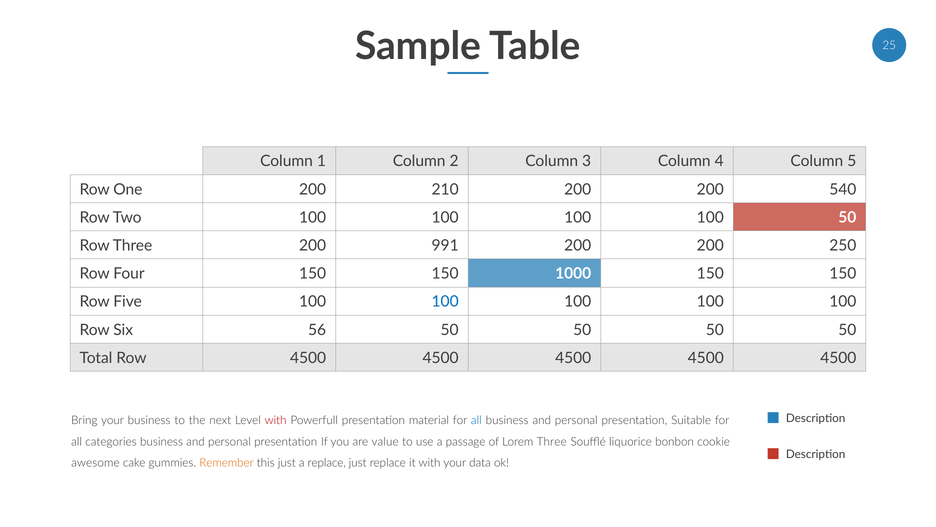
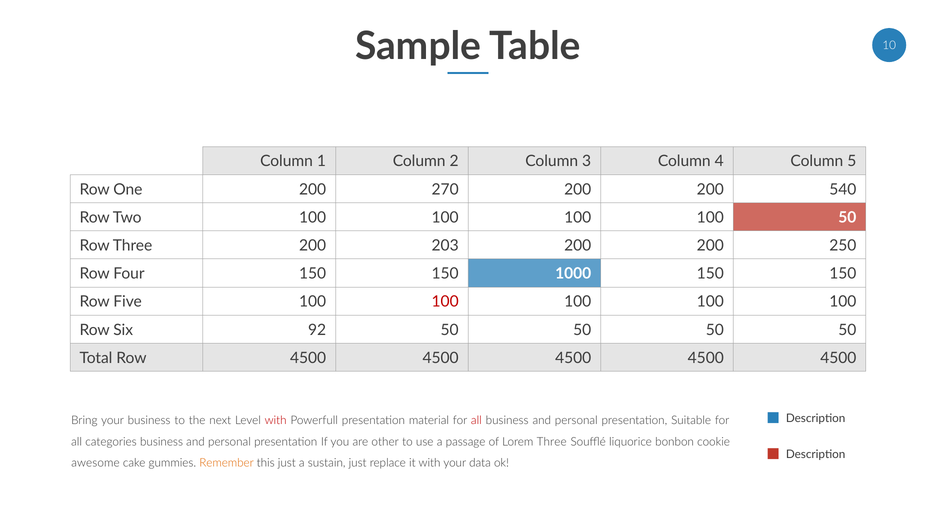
25: 25 -> 10 (889, 45)
210: 210 -> 270 (445, 189)
991: 991 -> 203 (445, 245)
100 colour: blue -> red (445, 302)
56: 56 -> 92 (317, 330)
all colour: blue -> red (476, 420)
value: value -> other (385, 441)
a replace: replace -> sustain (327, 462)
